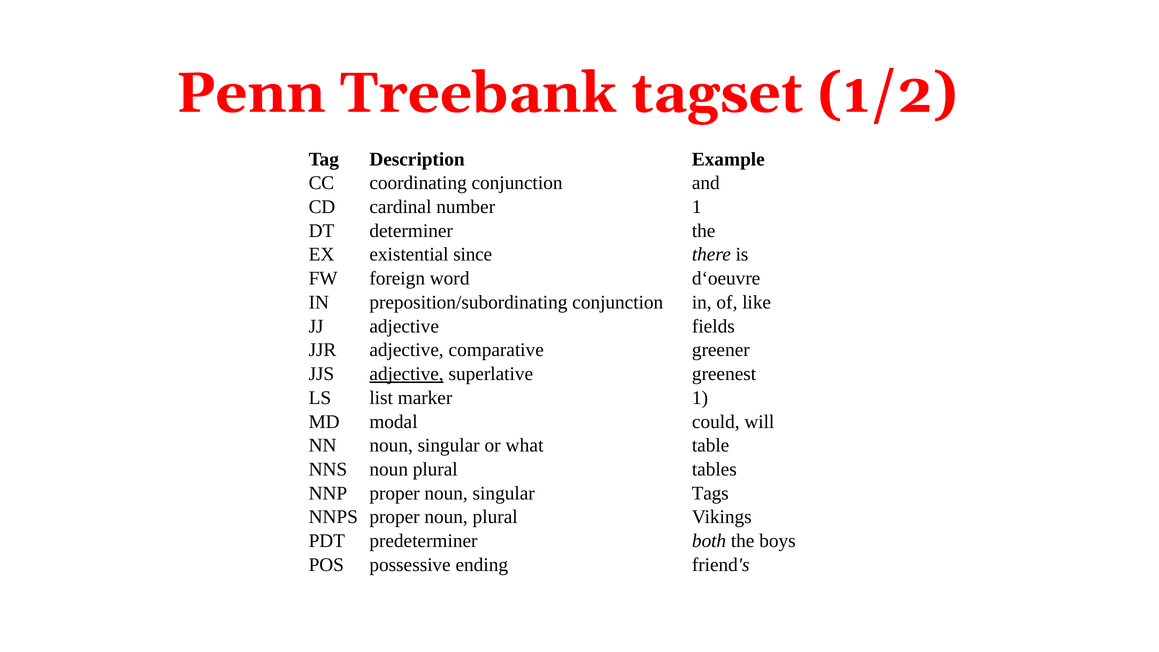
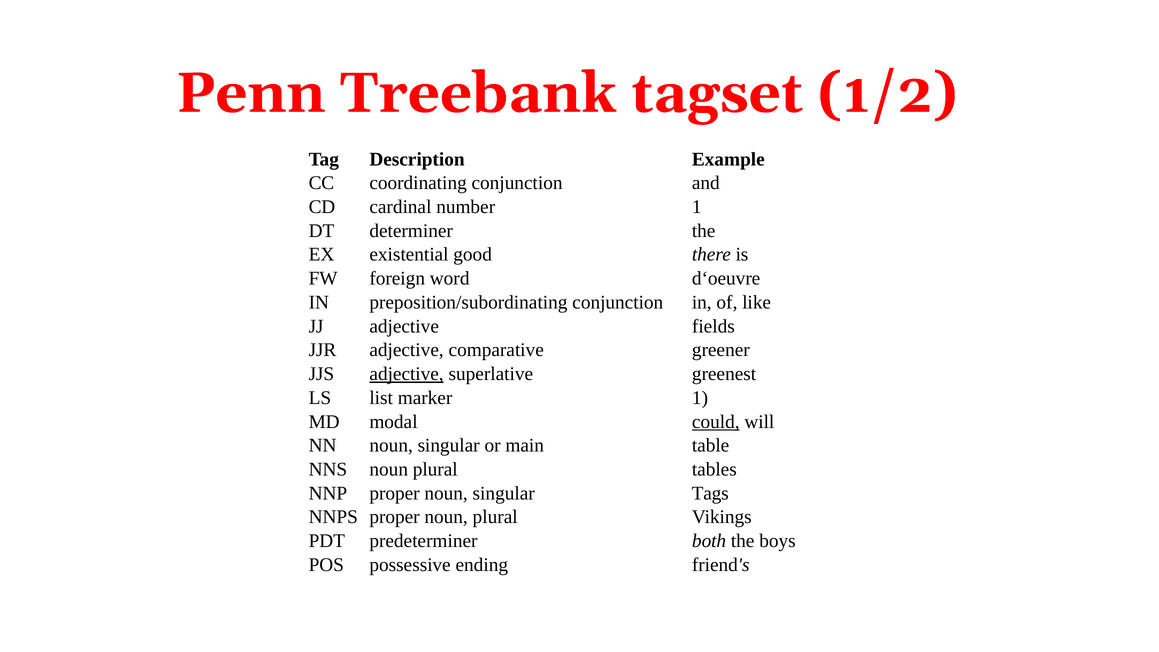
since: since -> good (473, 255)
could underline: none -> present (716, 422)
what: what -> main (525, 446)
